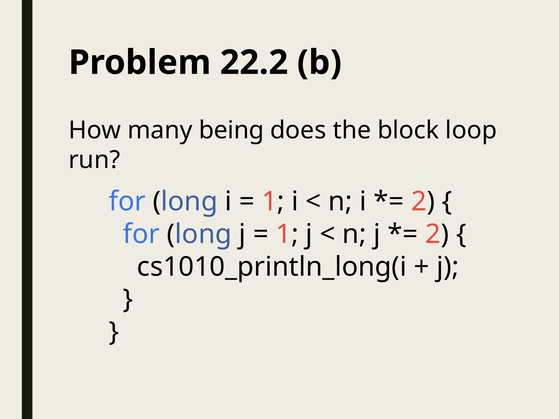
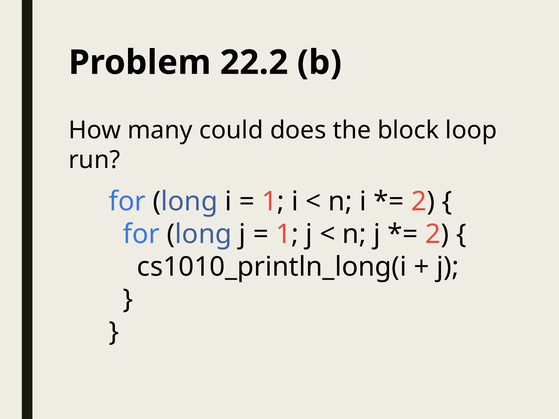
being: being -> could (231, 130)
